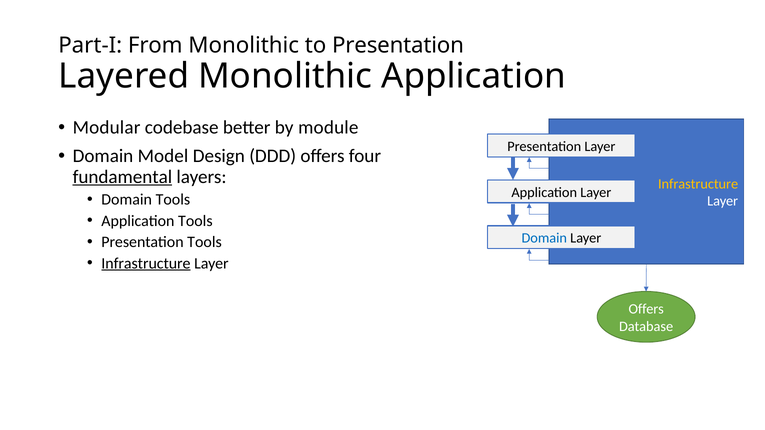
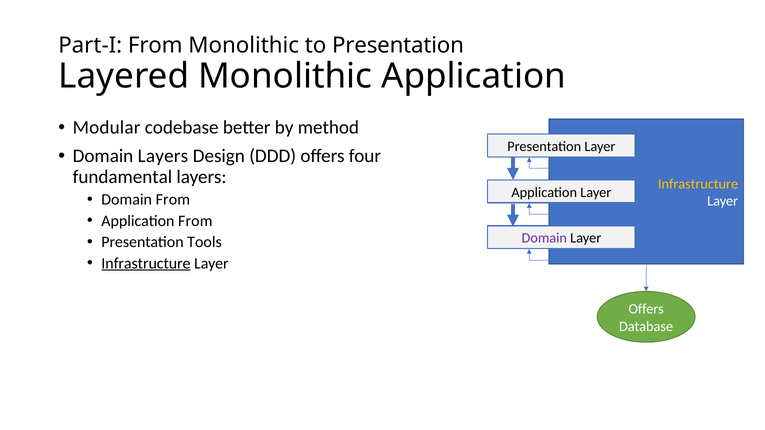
module: module -> method (328, 128)
Domain Model: Model -> Layers (163, 156)
fundamental underline: present -> none (122, 177)
Domain Tools: Tools -> From (173, 200)
Application Tools: Tools -> From (195, 221)
Domain colour: blue -> purple (544, 238)
